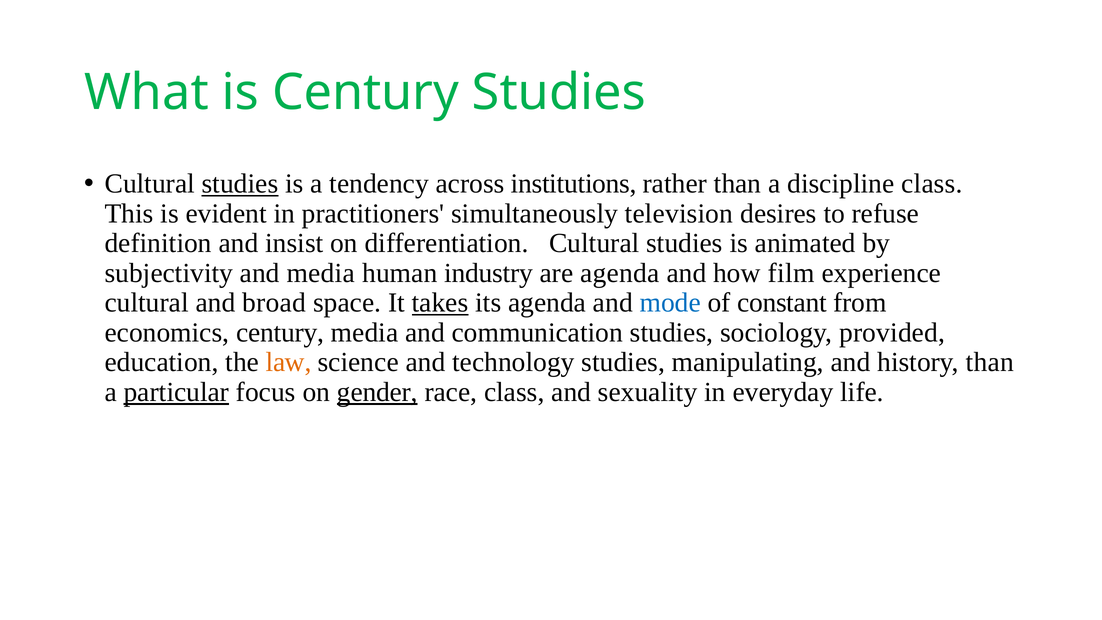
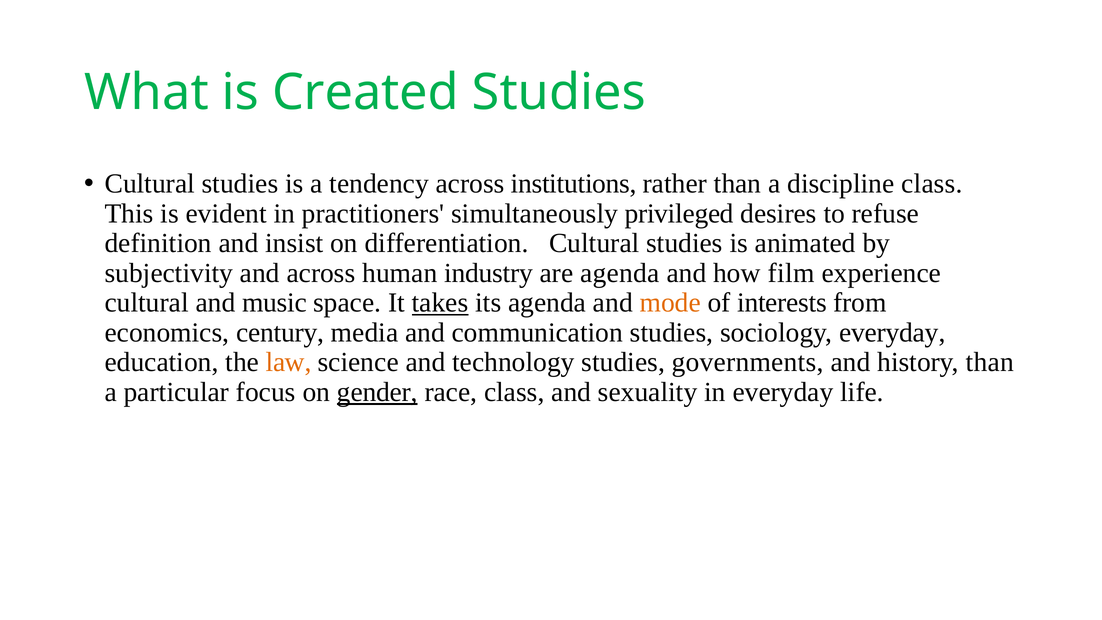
is Century: Century -> Created (366, 93)
studies underline: present -> none (240, 184)
television: television -> privileged (679, 214)
and media: media -> across (321, 273)
broad: broad -> music (274, 303)
mode colour: blue -> orange (670, 303)
constant: constant -> interests (782, 303)
sociology provided: provided -> everyday (892, 333)
manipulating: manipulating -> governments (748, 362)
particular underline: present -> none (176, 392)
